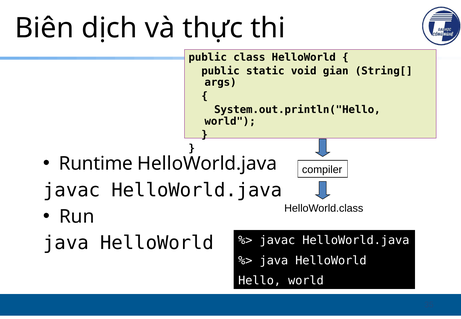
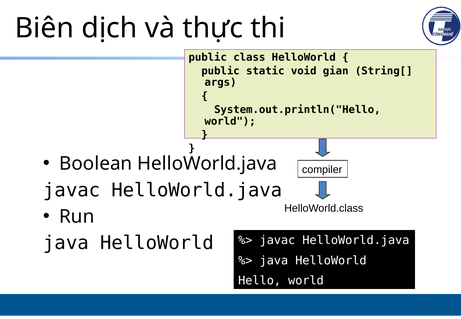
Runtime: Runtime -> Boolean (96, 164)
